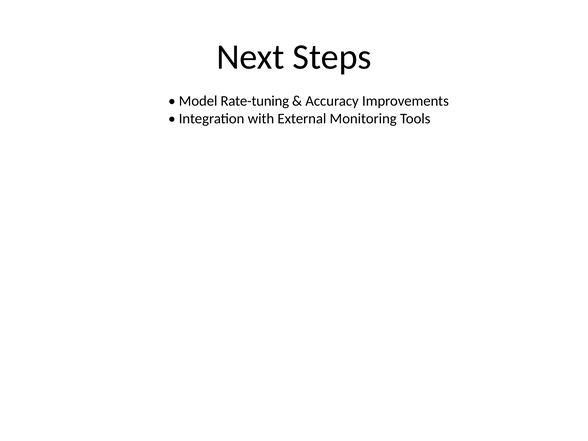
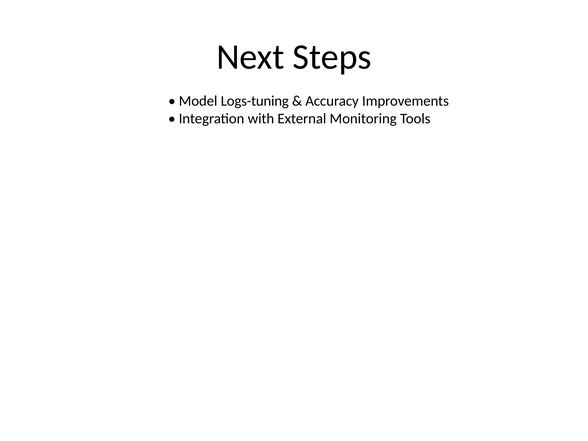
Rate-tuning: Rate-tuning -> Logs-tuning (255, 101)
